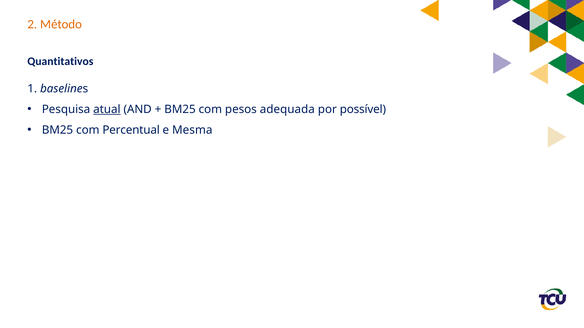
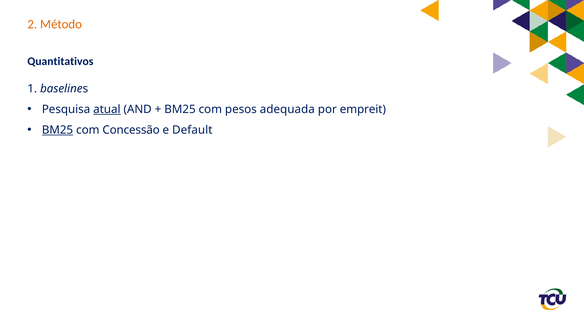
possível: possível -> empreit (363, 109)
BM25 underline: none -> present (57, 130)
Percentual: Percentual -> Concessão (131, 130)
Mesma: Mesma -> Default (192, 130)
